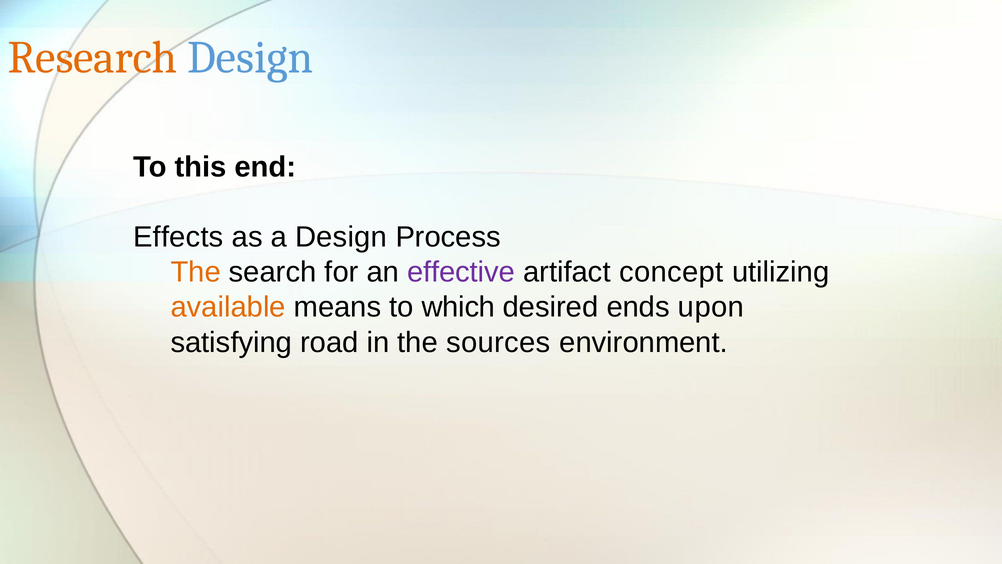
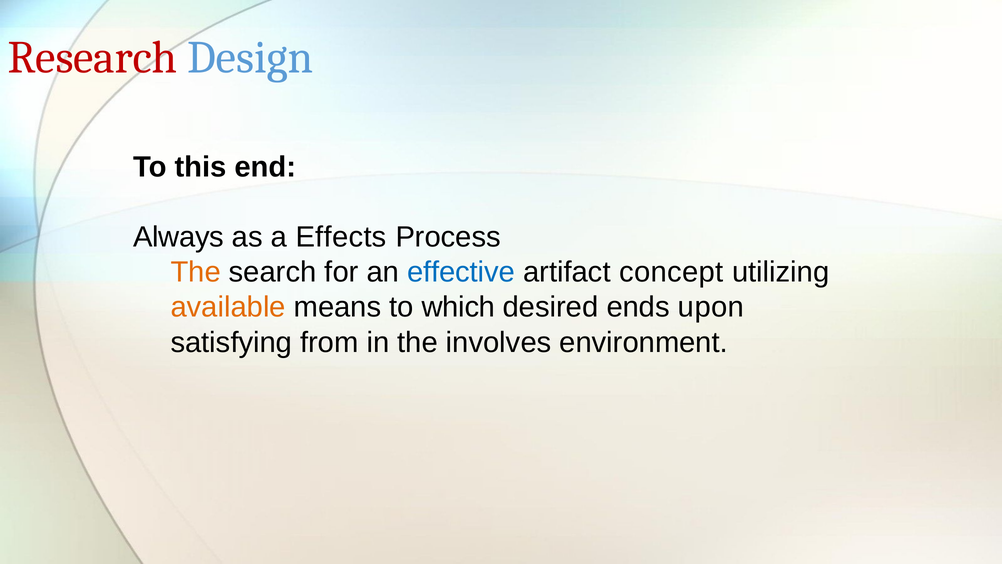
Research colour: orange -> red (92, 58)
Effects: Effects -> Always (179, 237)
a Design: Design -> Effects (341, 237)
effective colour: purple -> blue (461, 272)
road: road -> from (329, 342)
sources: sources -> involves (499, 342)
